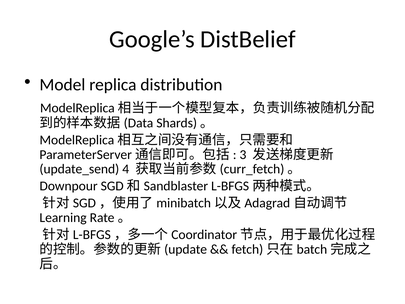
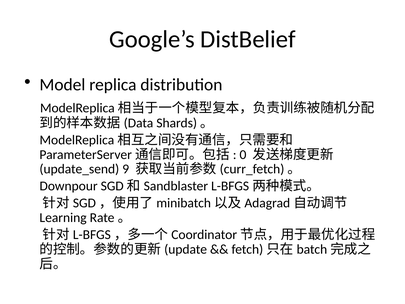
3: 3 -> 0 (243, 154)
4: 4 -> 9 (126, 169)
